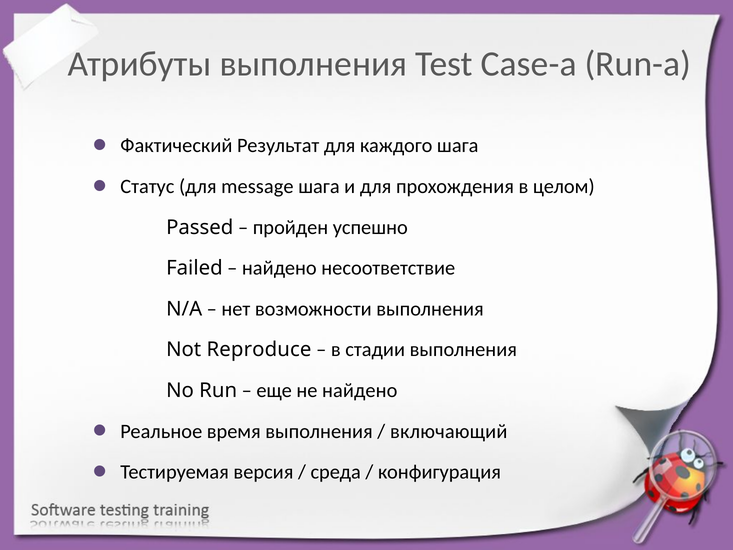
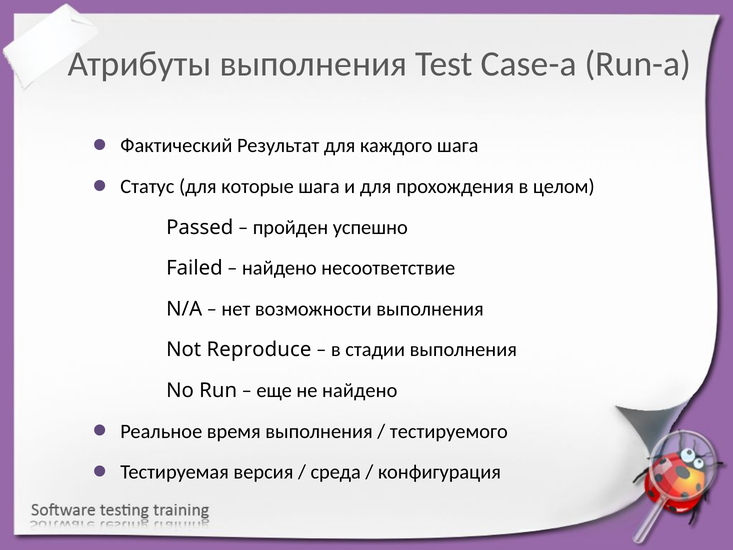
message: message -> которые (258, 186)
включающий: включающий -> тестируемого (449, 431)
